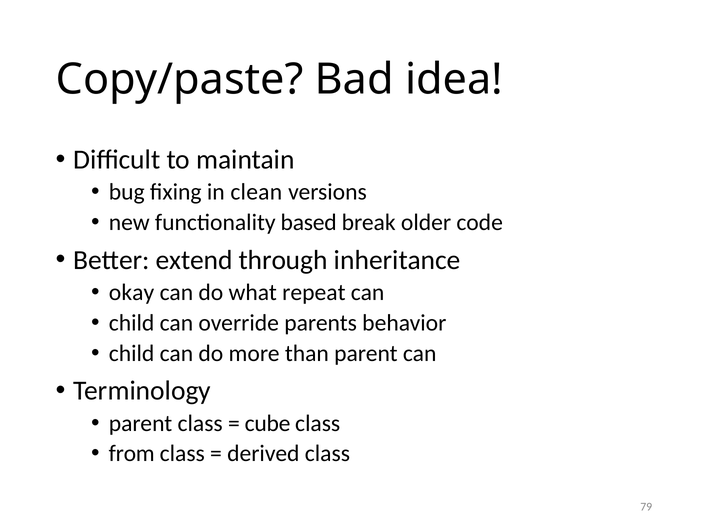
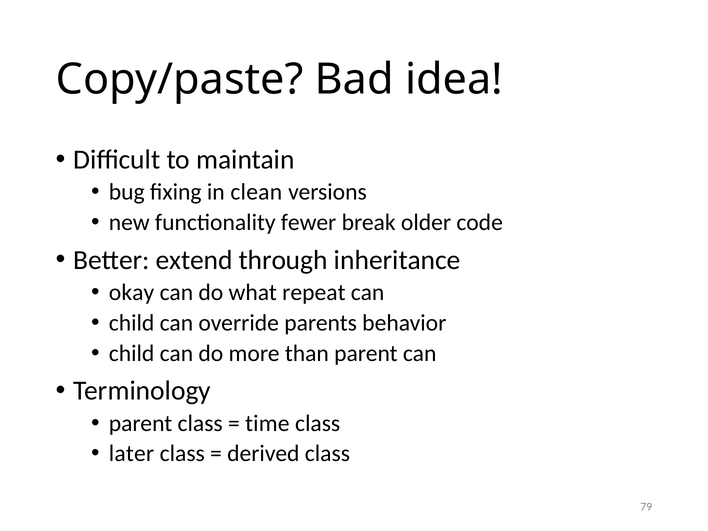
based: based -> fewer (309, 223)
cube: cube -> time (267, 423)
from: from -> later (132, 454)
